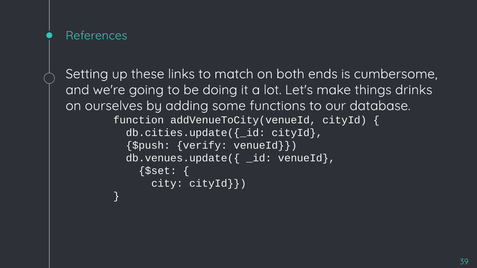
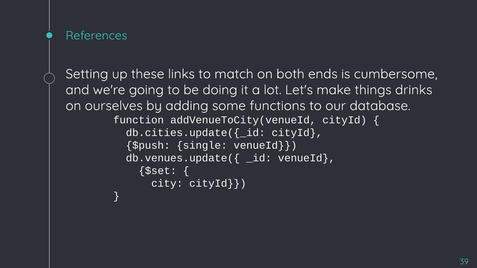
verify: verify -> single (202, 145)
